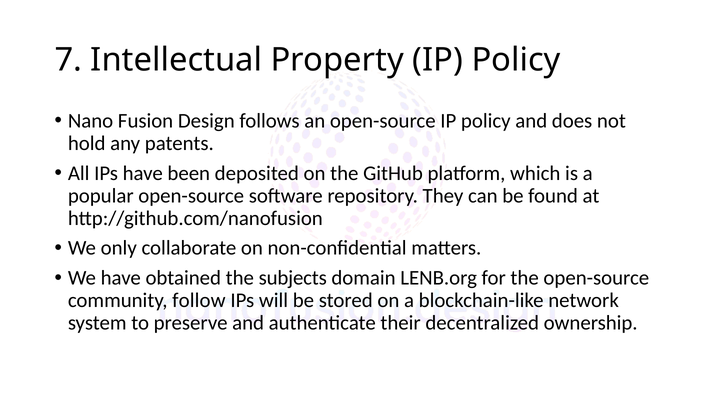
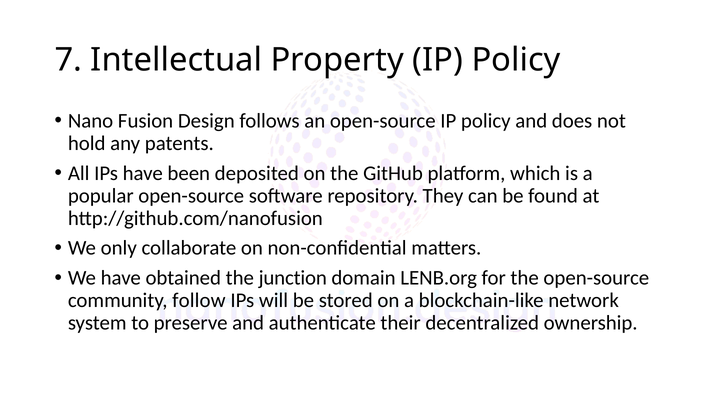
subjects: subjects -> junction (293, 278)
